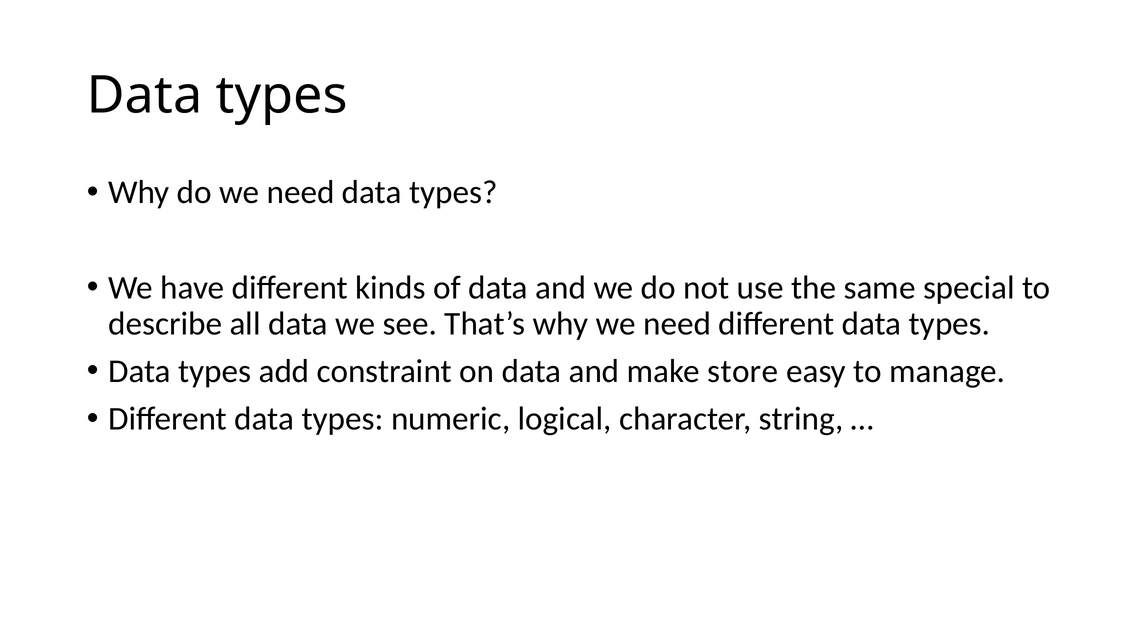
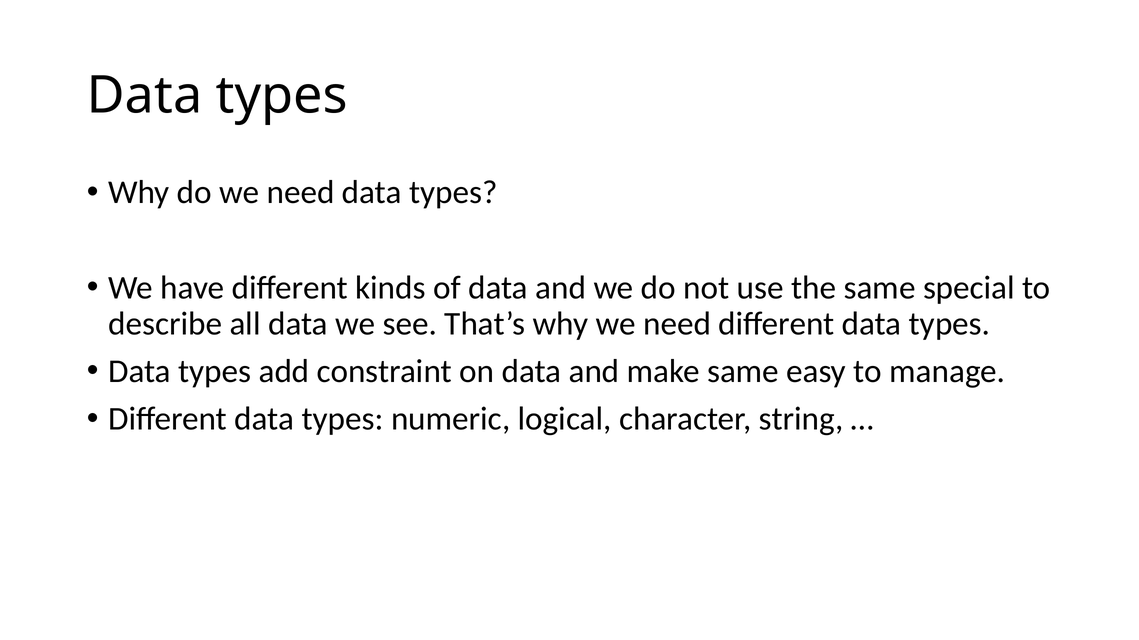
make store: store -> same (743, 372)
